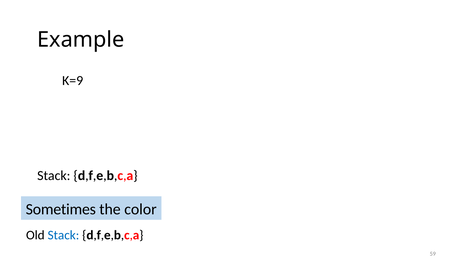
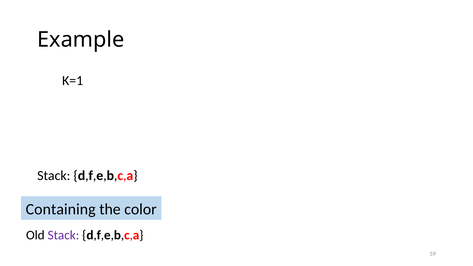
K=9: K=9 -> K=1 (73, 81)
Sometimes: Sometimes -> Containing (61, 209)
Stack colour: blue -> purple (63, 235)
